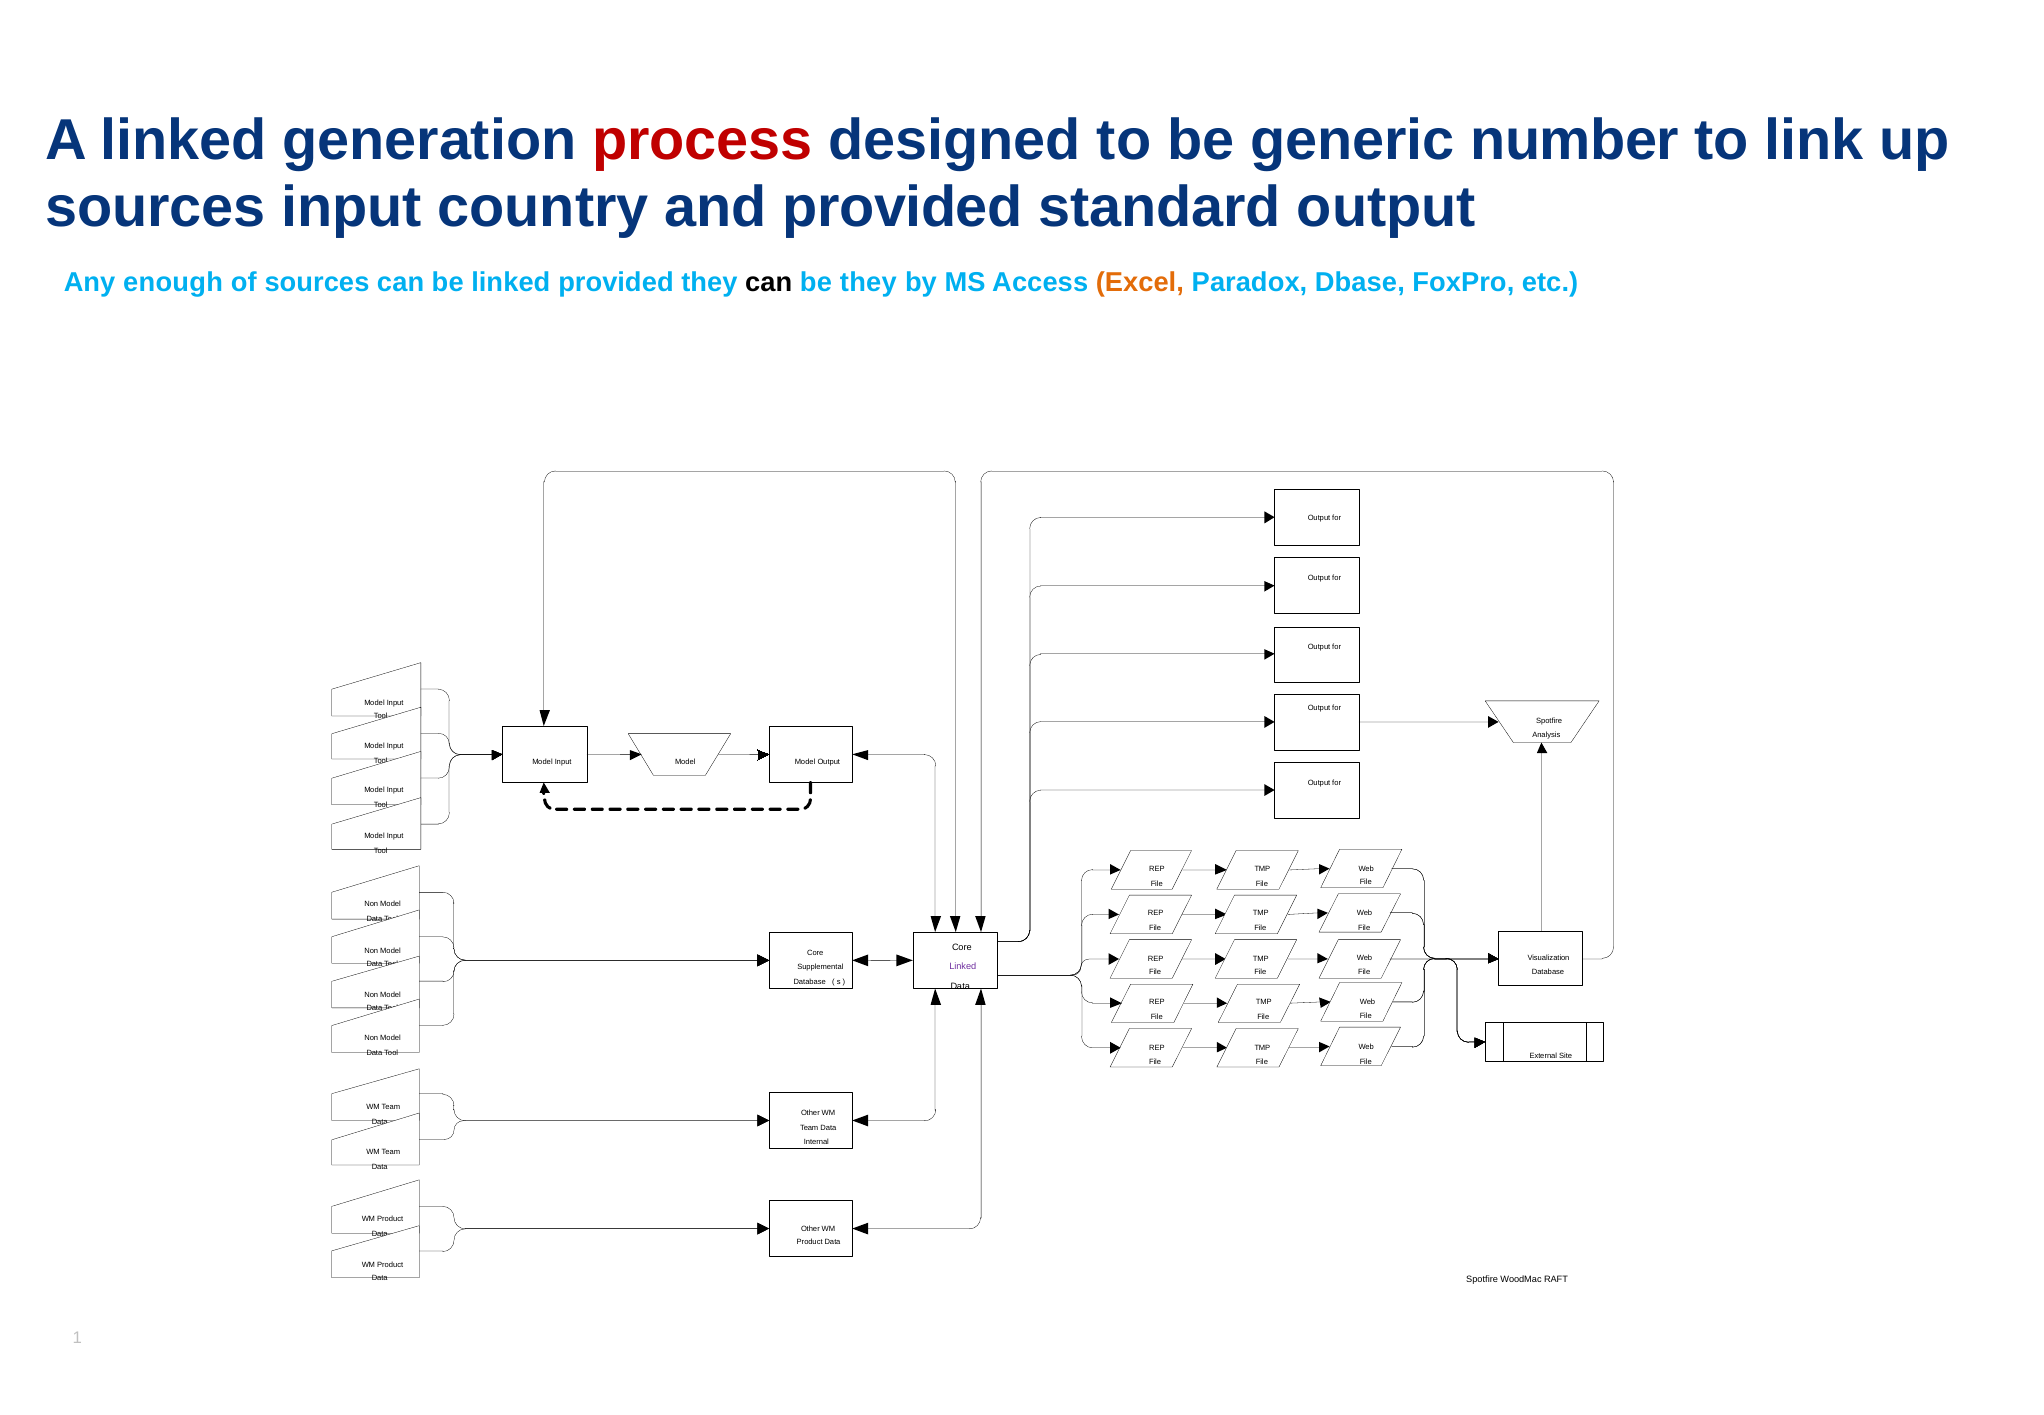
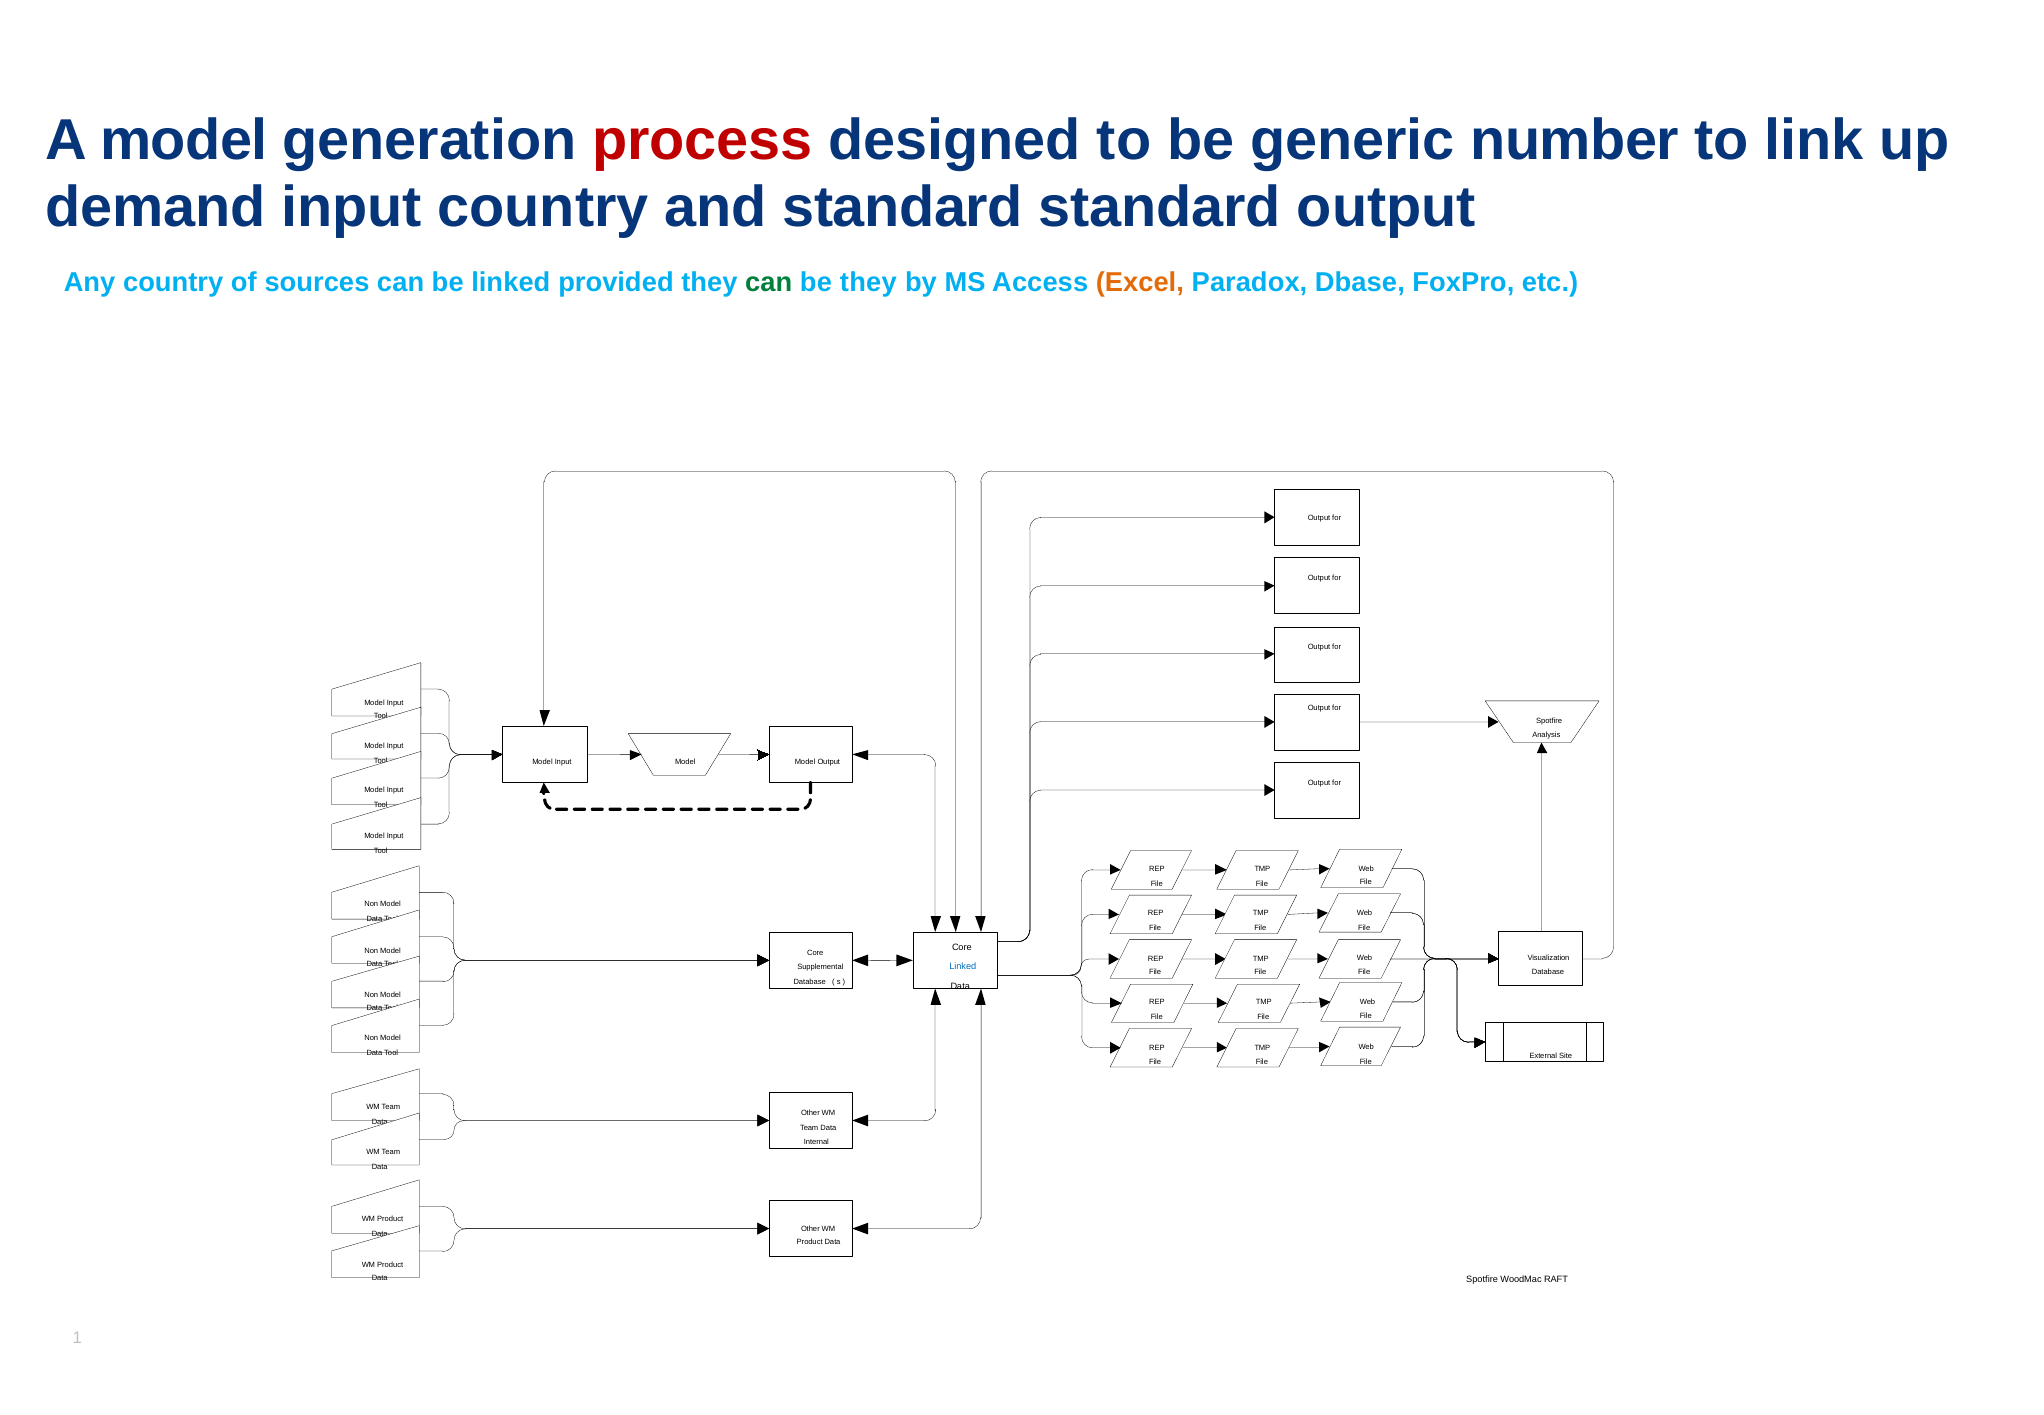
A linked: linked -> model (184, 140)
sources: sources -> demand (155, 207)
and provided: provided -> standard (903, 207)
Any enough: enough -> country (173, 283)
can colour: black -> green (769, 283)
Linked colour: purple -> blue (963, 967)
